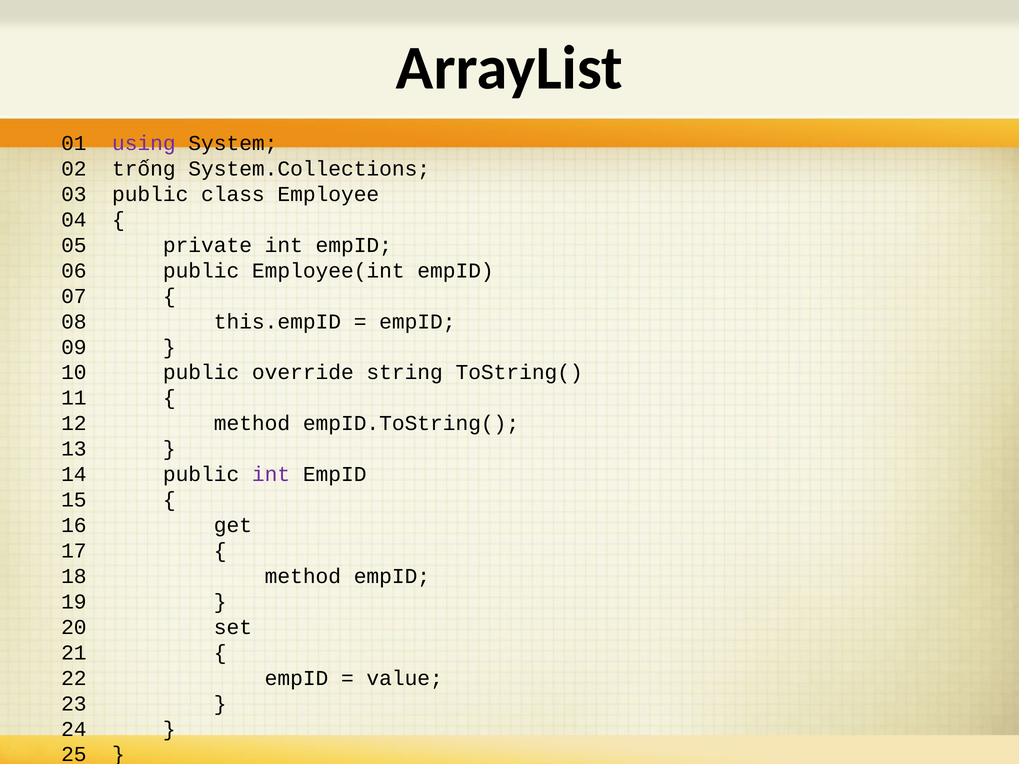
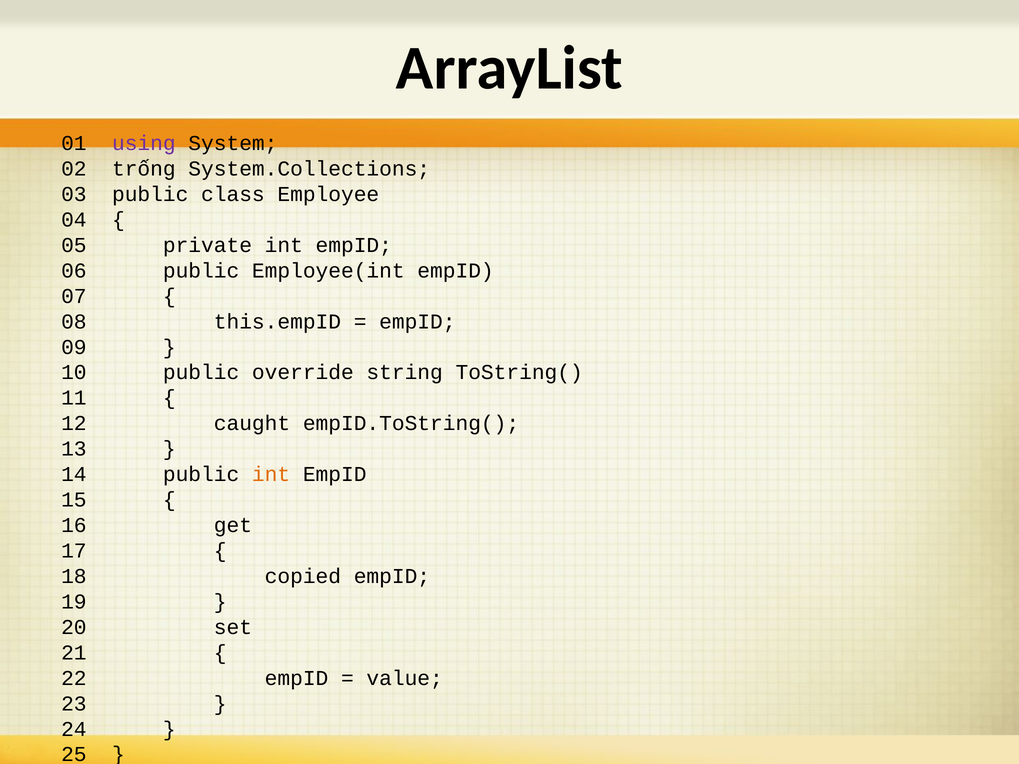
12 method: method -> caught (252, 424)
int colour: purple -> orange (271, 474)
18 method: method -> copied (303, 576)
